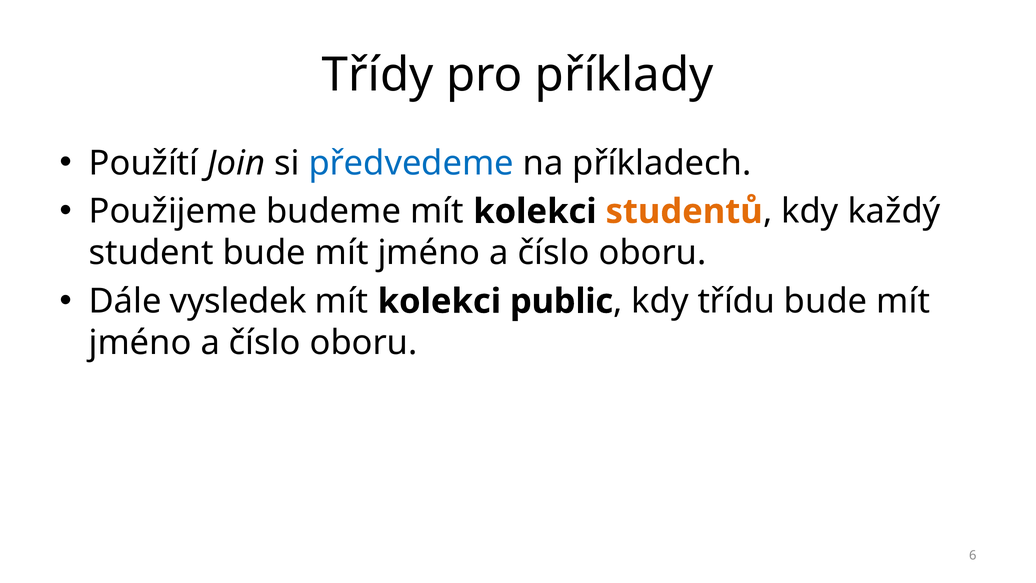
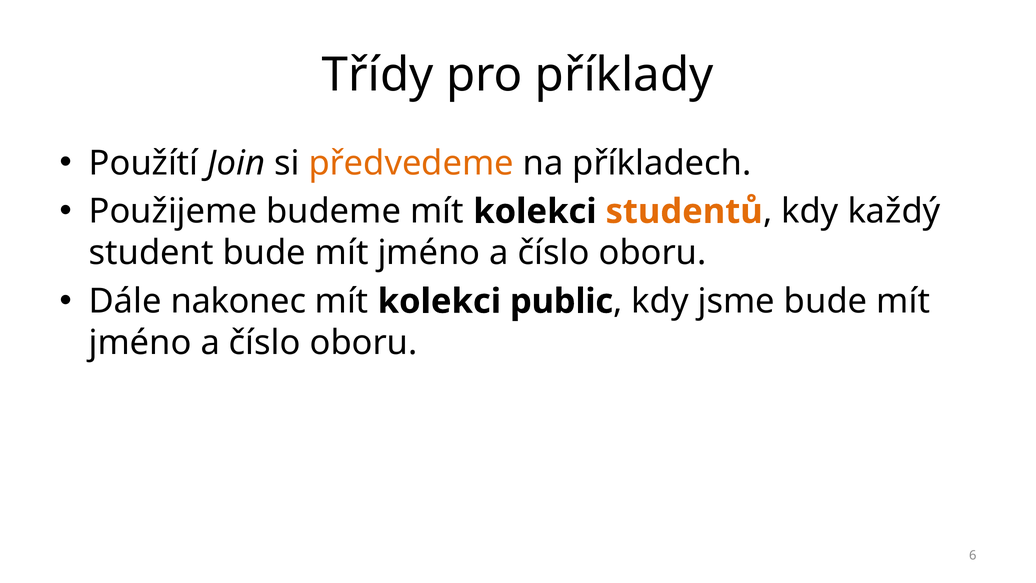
předvedeme colour: blue -> orange (411, 163)
vysledek: vysledek -> nakonec (238, 301)
třídu: třídu -> jsme (736, 301)
